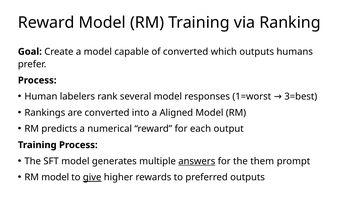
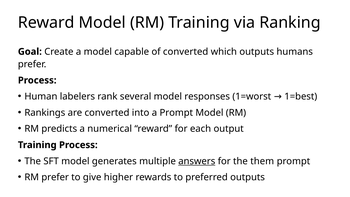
3=best: 3=best -> 1=best (301, 96)
a Aligned: Aligned -> Prompt (176, 113)
RM model: model -> prefer (55, 177)
give underline: present -> none (92, 177)
